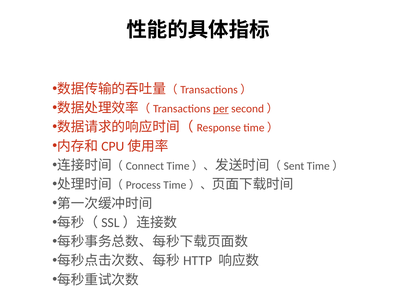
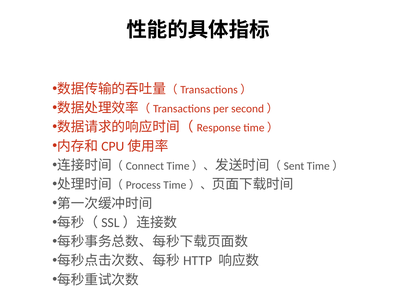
per underline: present -> none (221, 109)
